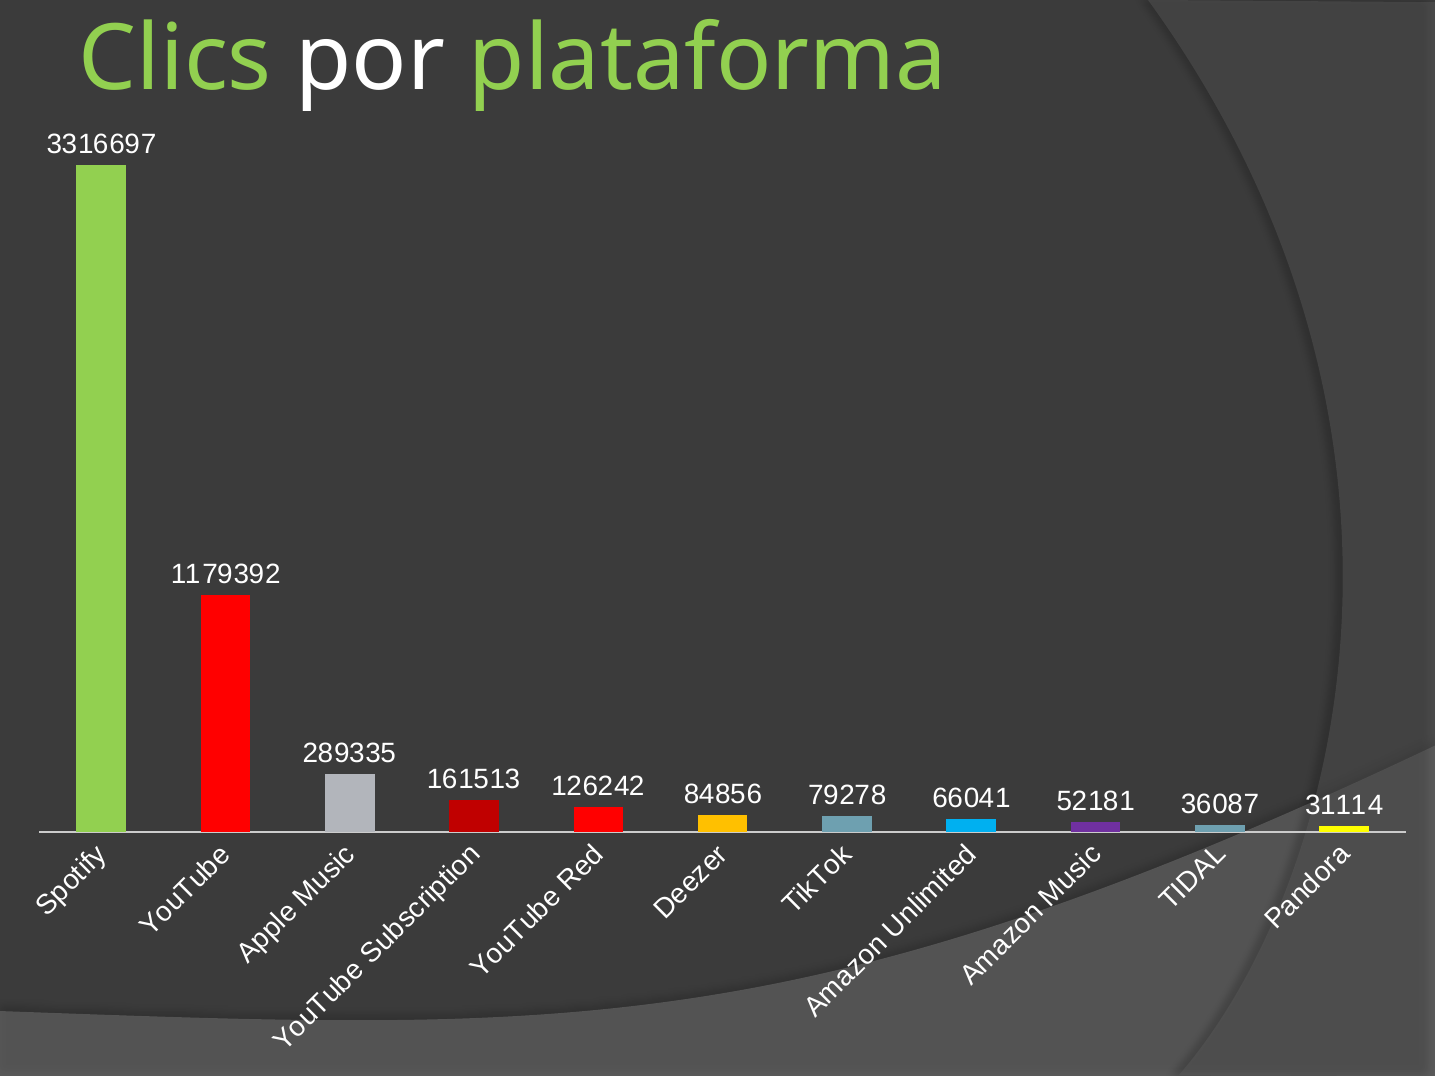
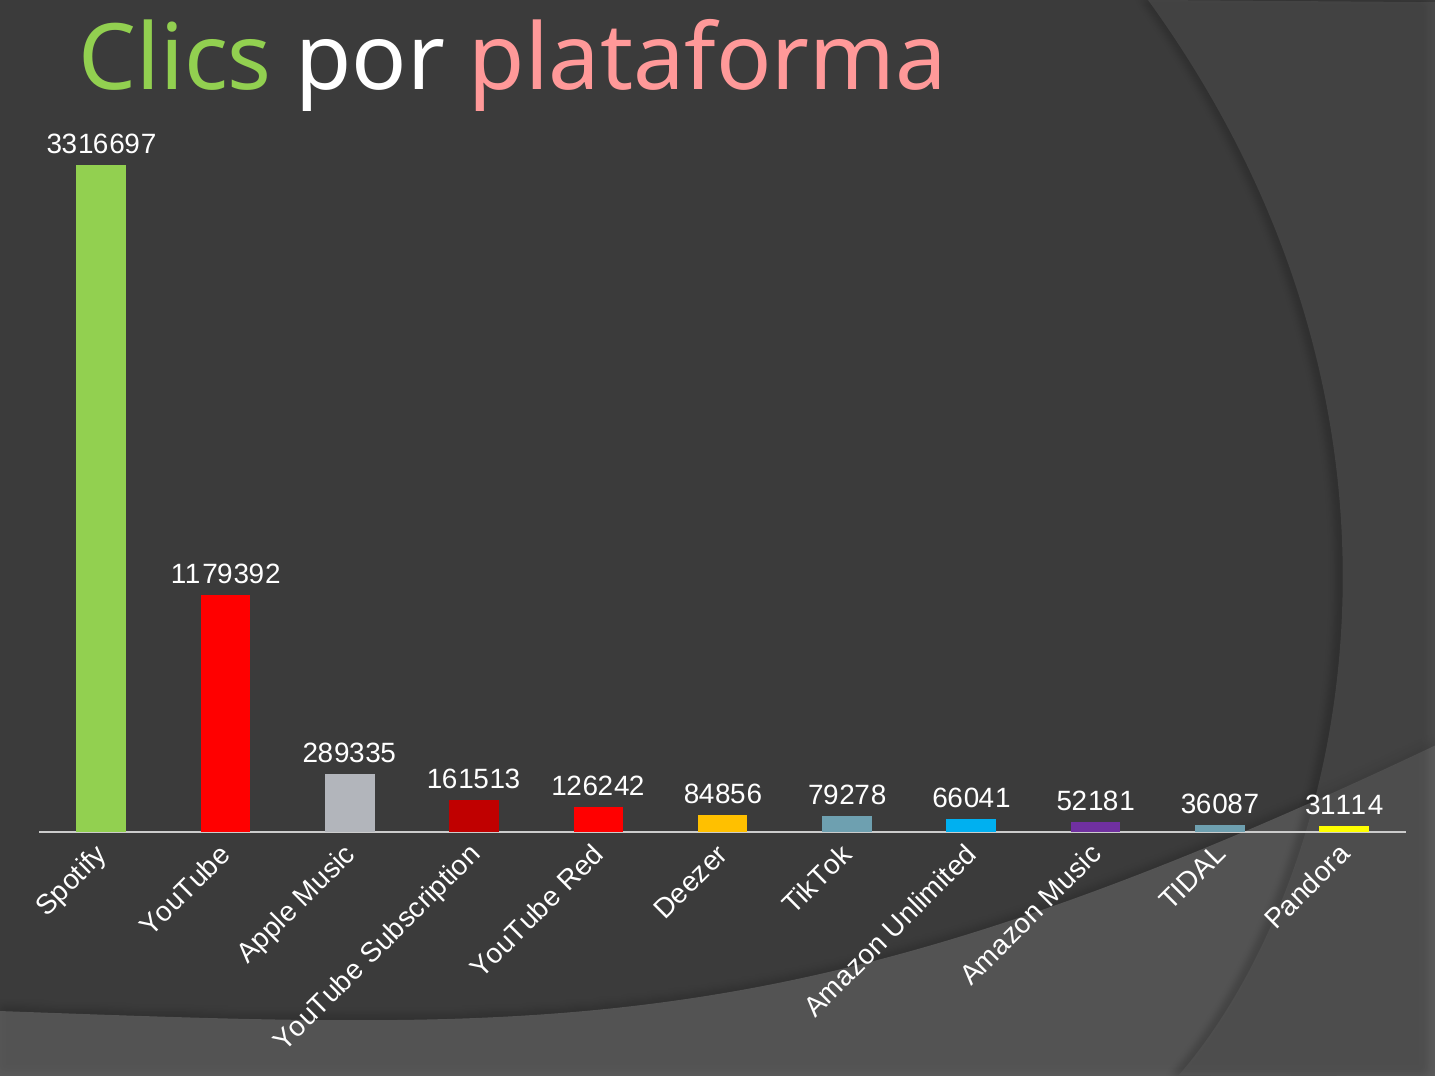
plataforma colour: light green -> pink (708, 59)
